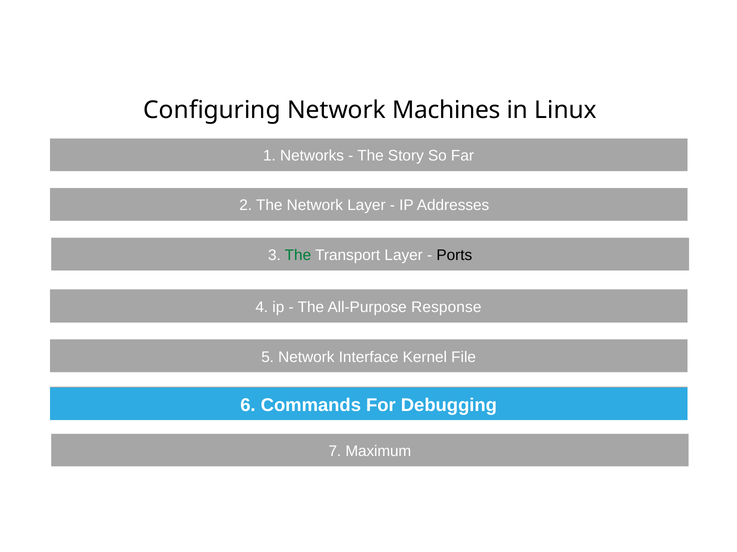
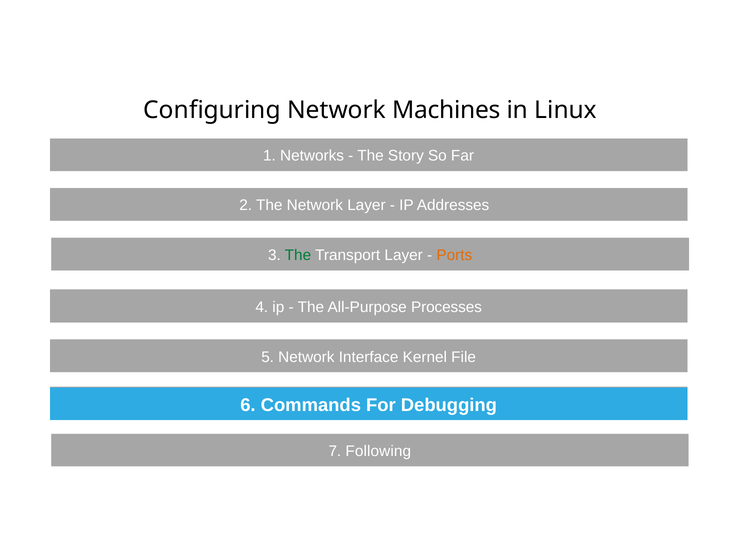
Ports colour: black -> orange (454, 256)
Response: Response -> Processes (446, 308)
Maximum: Maximum -> Following (378, 452)
